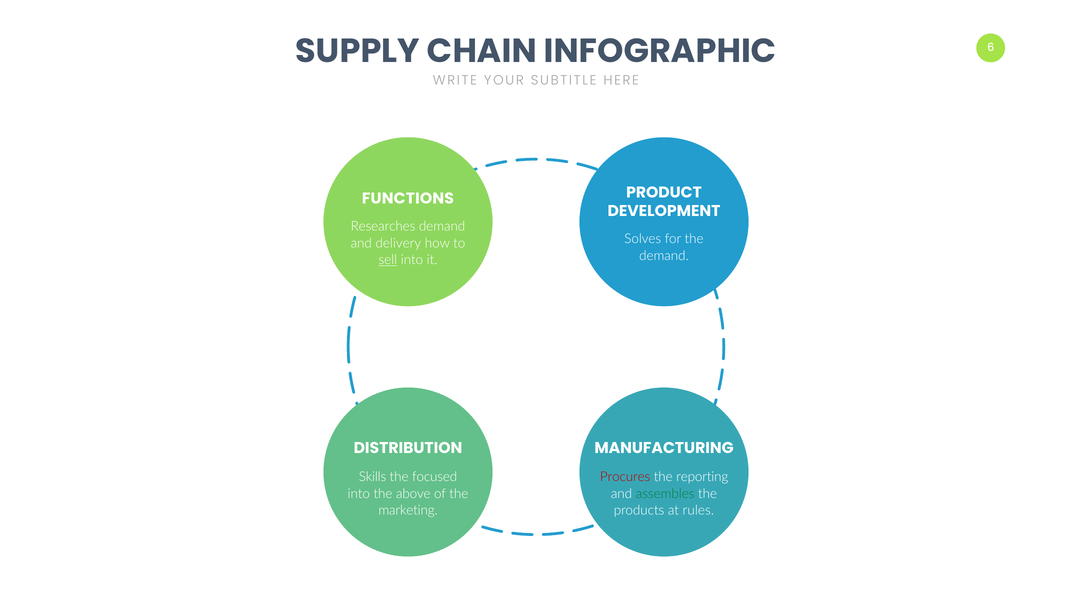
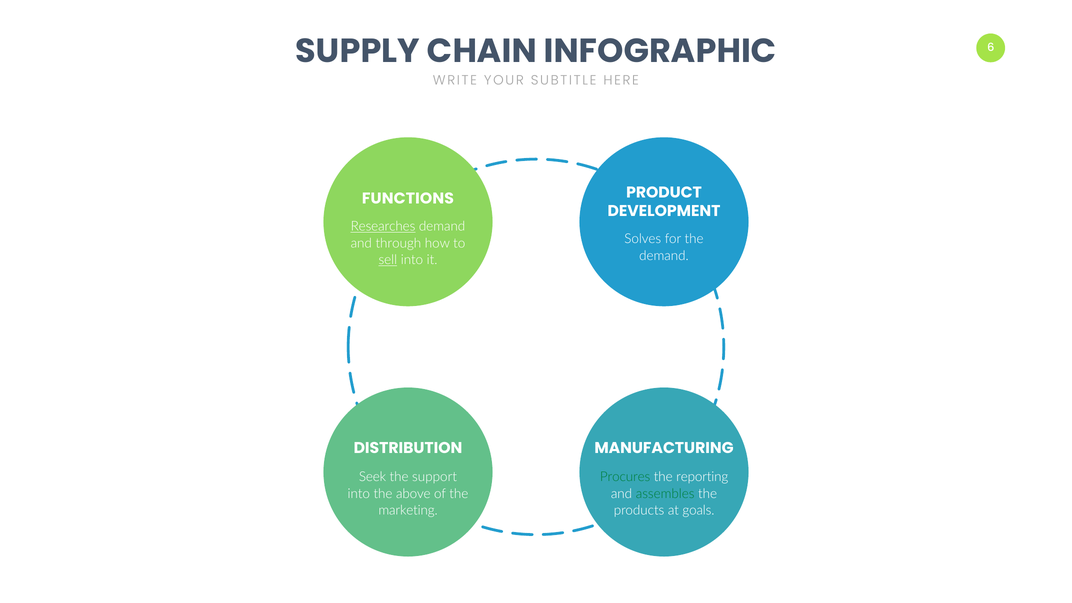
Researches underline: none -> present (383, 226)
delivery: delivery -> through (398, 243)
Skills: Skills -> Seek (372, 477)
focused: focused -> support (435, 477)
Procures colour: red -> green (625, 477)
rules: rules -> goals (698, 511)
